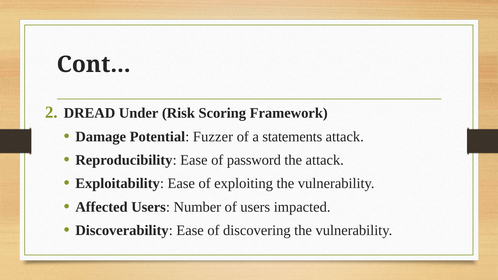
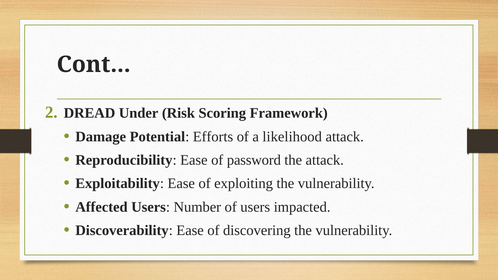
Fuzzer: Fuzzer -> Efforts (213, 137)
statements: statements -> likelihood (292, 137)
